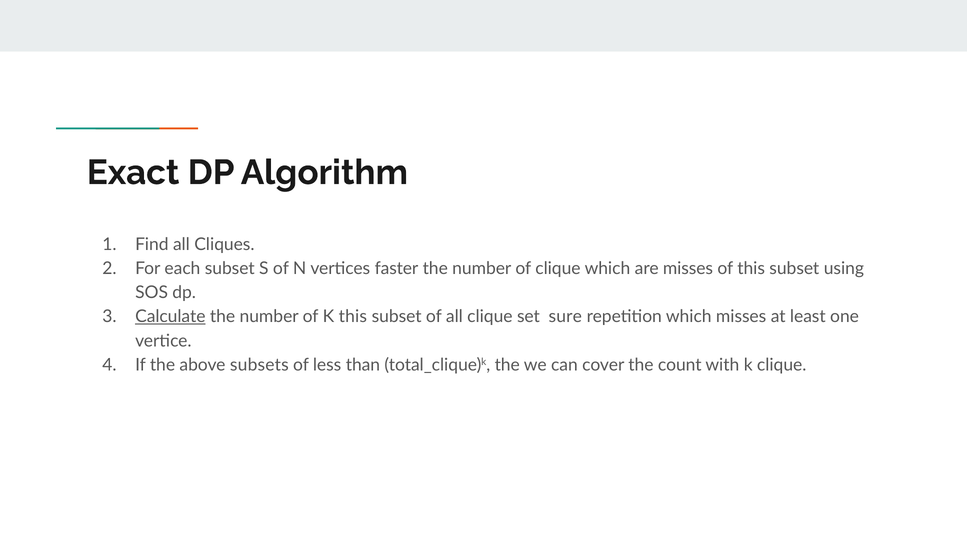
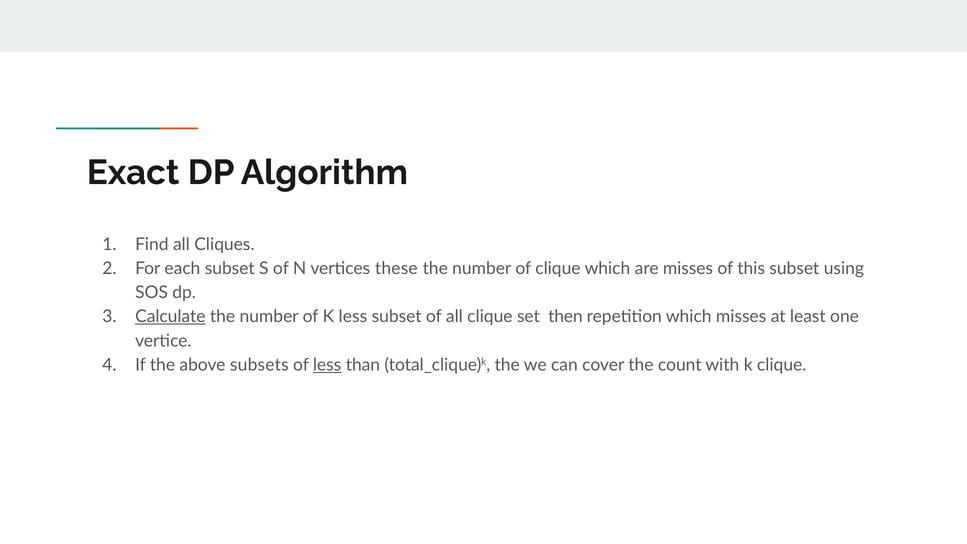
faster: faster -> these (396, 268)
K this: this -> less (353, 317)
sure: sure -> then (565, 317)
less underline: none -> present (327, 365)
